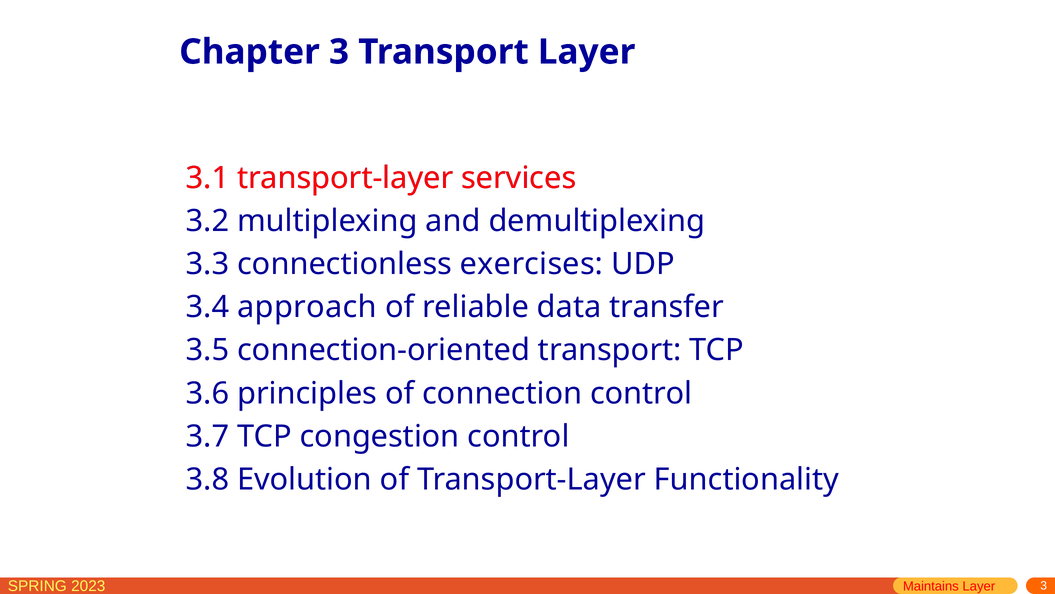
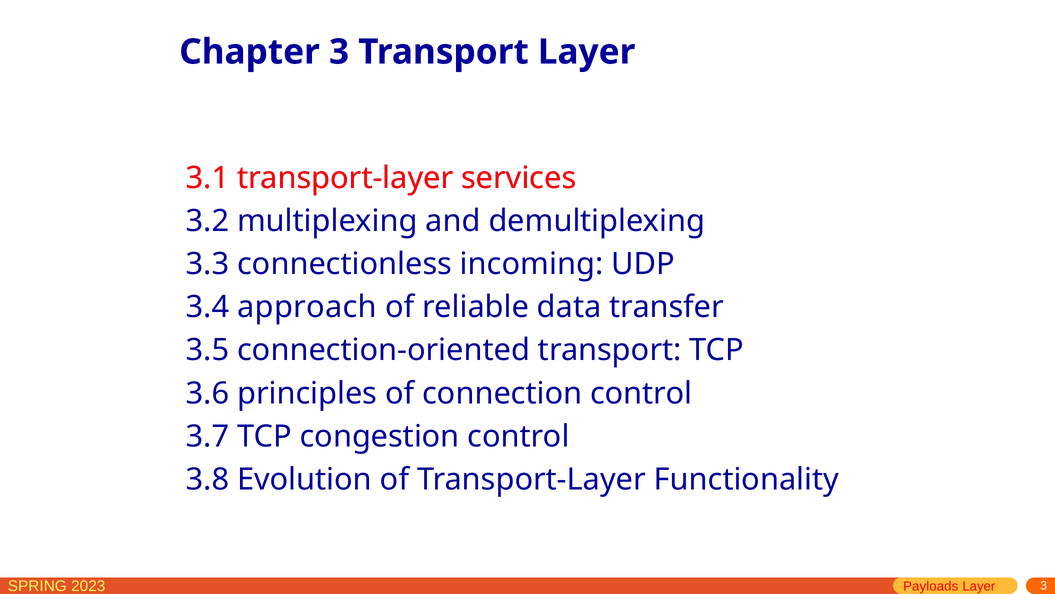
exercises: exercises -> incoming (532, 264)
Maintains: Maintains -> Payloads (931, 586)
